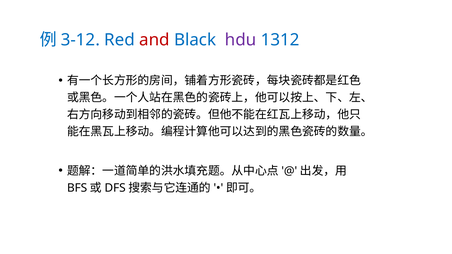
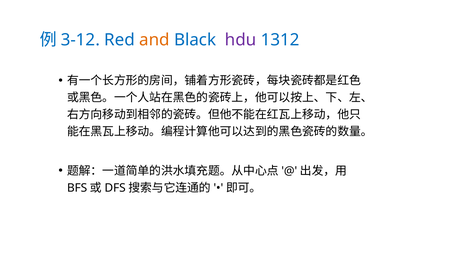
and colour: red -> orange (154, 40)
